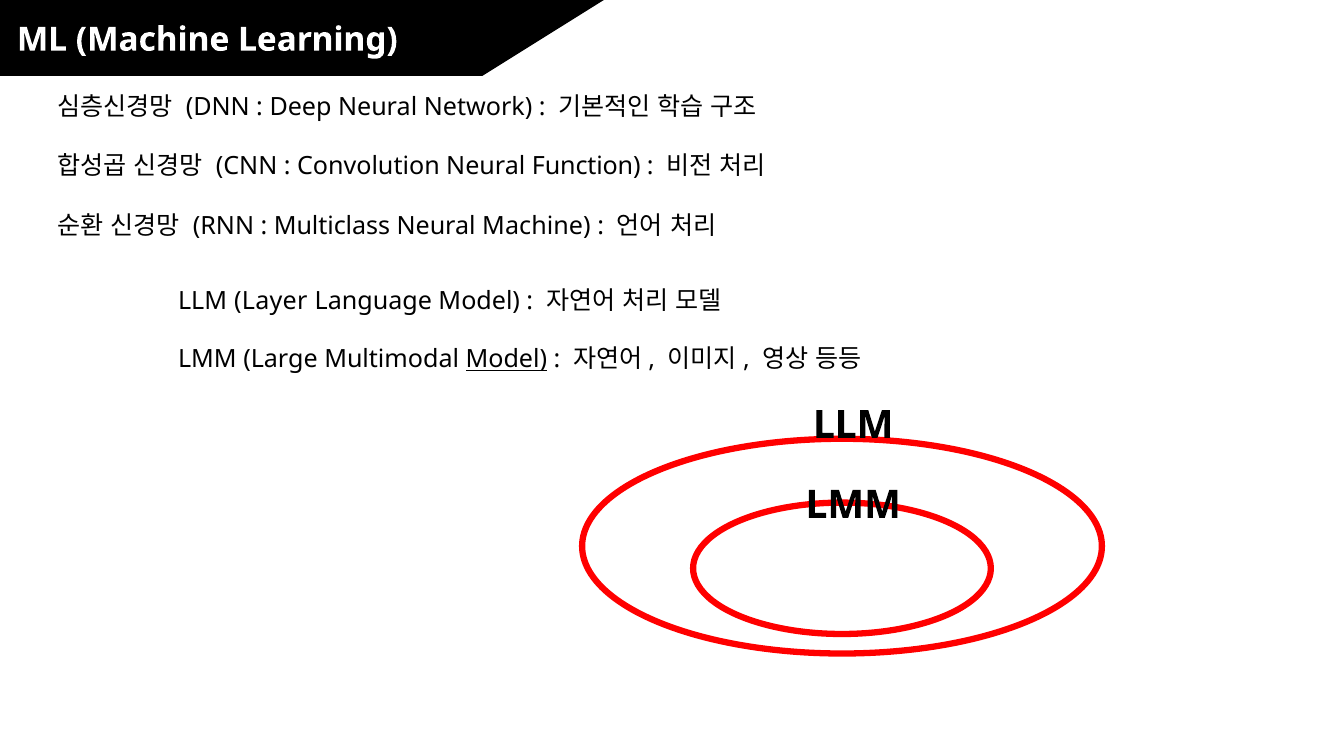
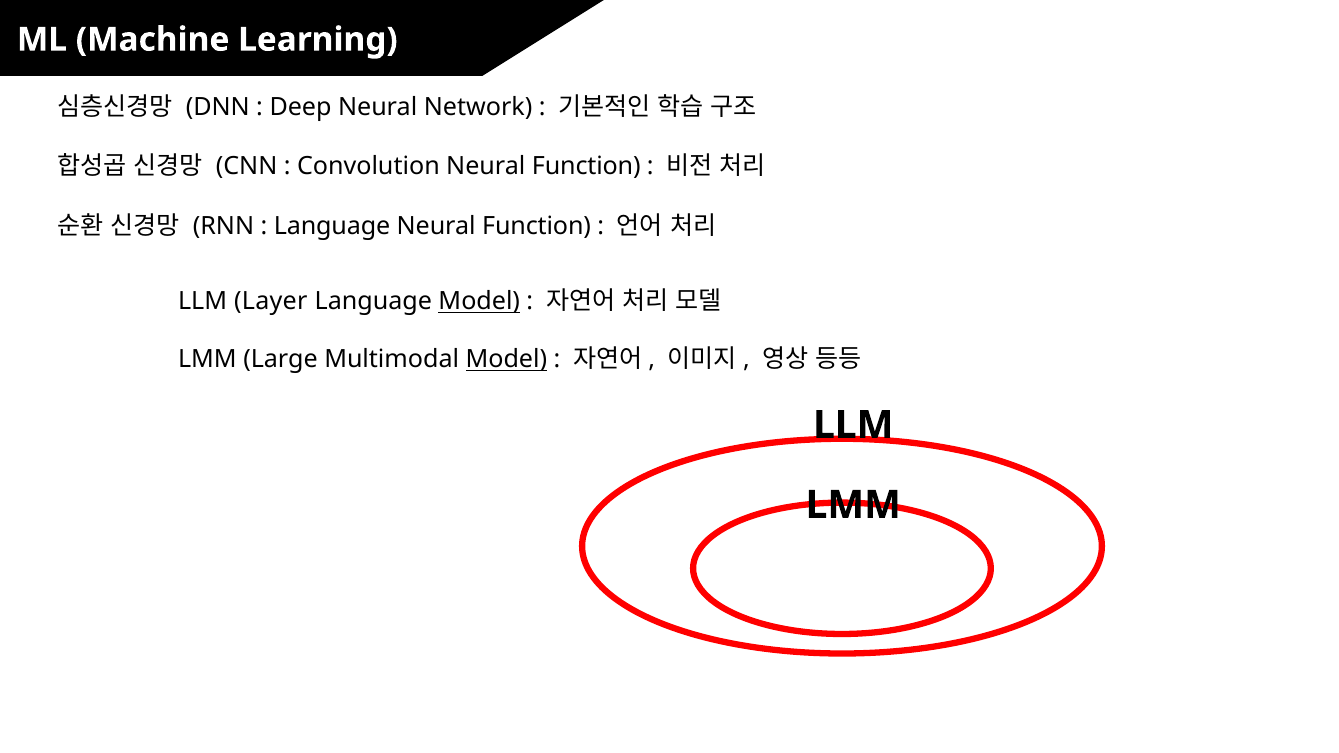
Multiclass: Multiclass -> Language (332, 226)
Machine: Machine -> Function (537, 226)
Model underline: none -> present (479, 302)
